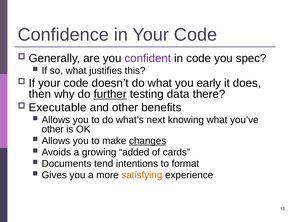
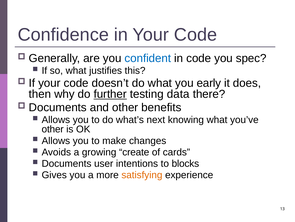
confident colour: purple -> blue (148, 58)
Executable: Executable -> Documents (58, 107)
changes underline: present -> none (148, 140)
added: added -> create (134, 152)
tend: tend -> user (104, 163)
format: format -> blocks (185, 163)
